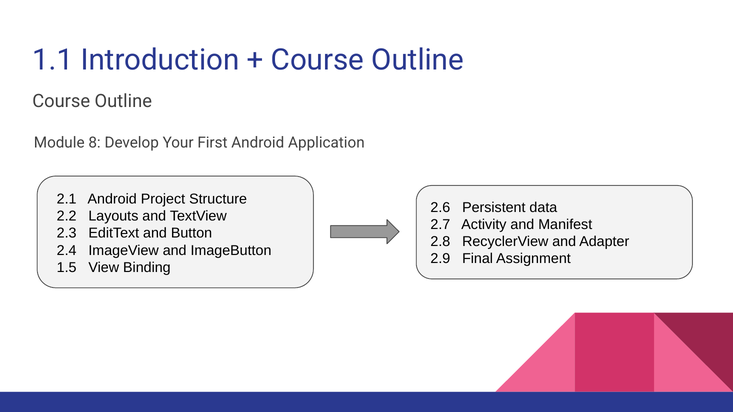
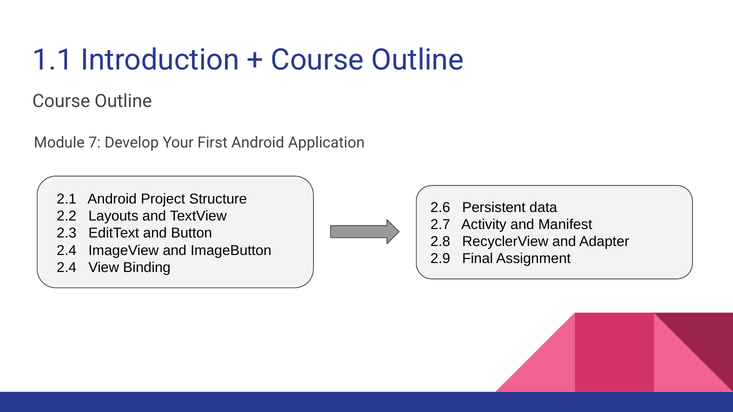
8: 8 -> 7 (95, 143)
1.5: 1.5 -> 2.4 (67, 268)
